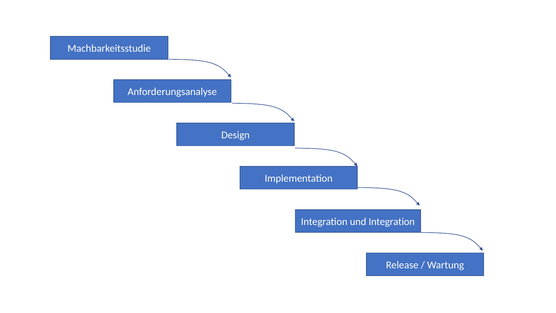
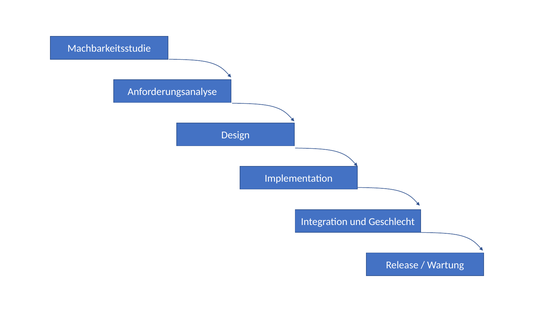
und Integration: Integration -> Geschlecht (392, 222)
